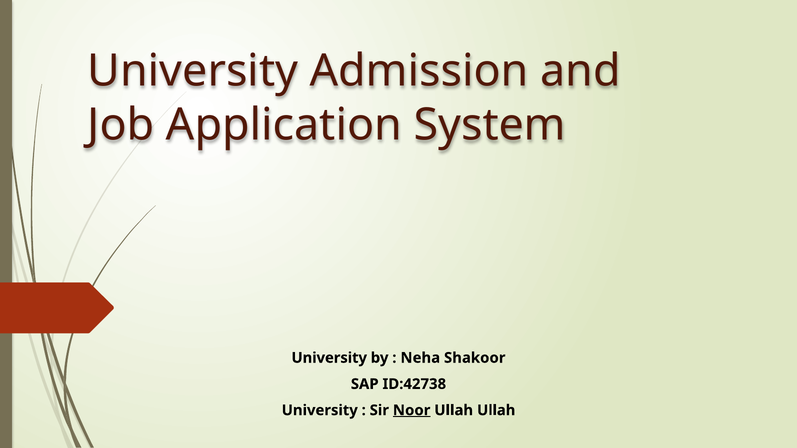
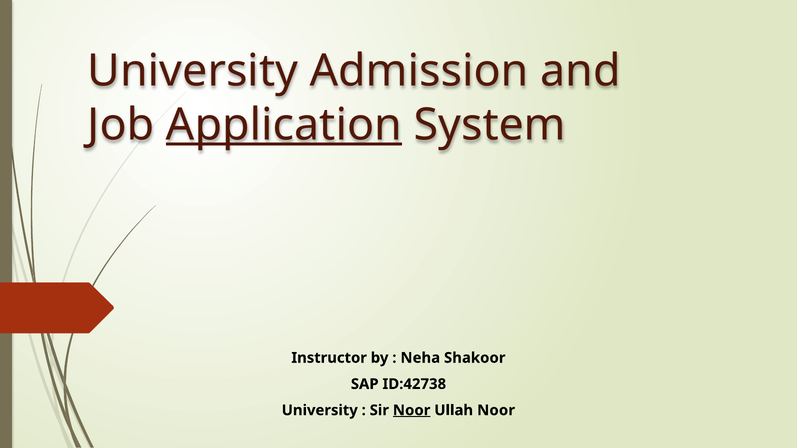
Application underline: none -> present (284, 125)
University: University -> Instructor (329, 358)
Ullah Ullah: Ullah -> Noor (496, 411)
